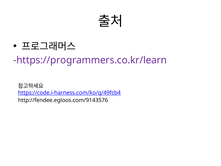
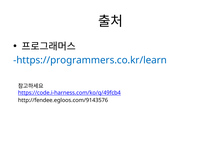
https://programmers.co.kr/learn colour: purple -> blue (90, 60)
